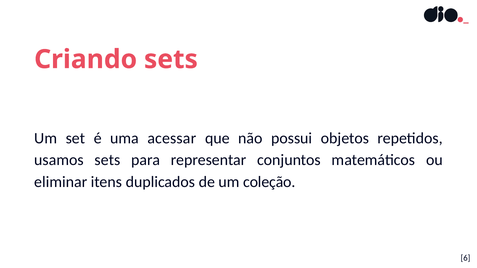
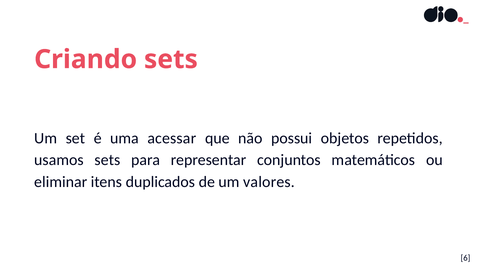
coleção: coleção -> valores (269, 182)
